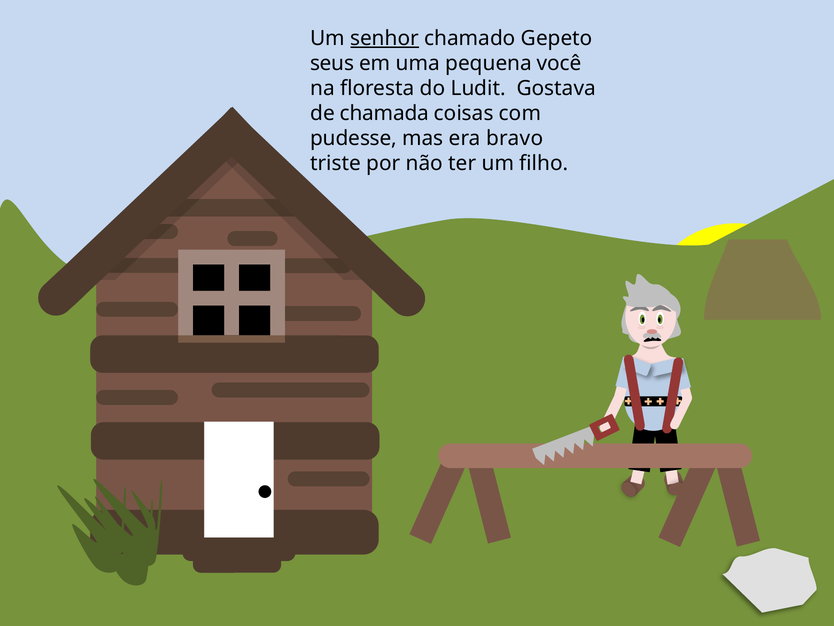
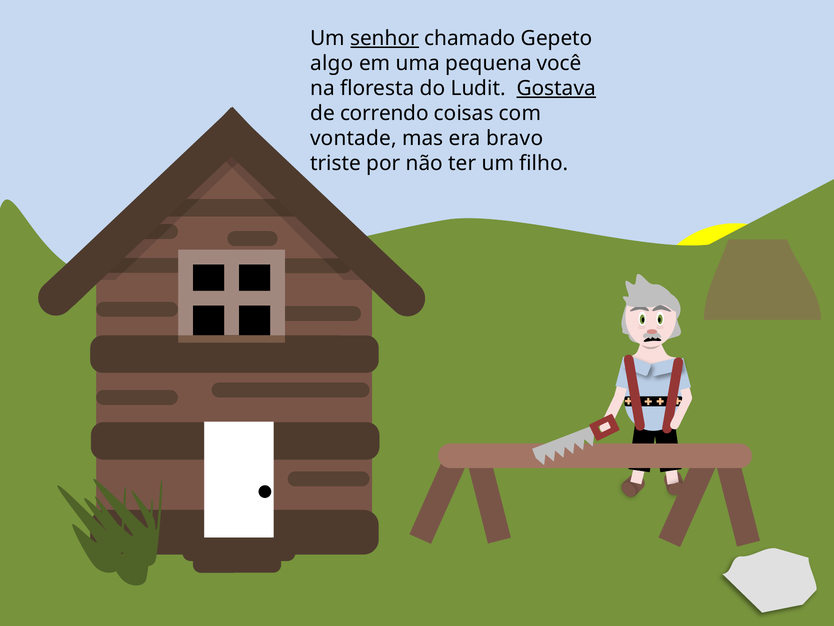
seus: seus -> algo (332, 63)
Gostava underline: none -> present (556, 88)
chamada: chamada -> correndo (384, 113)
pudesse: pudesse -> vontade (353, 138)
